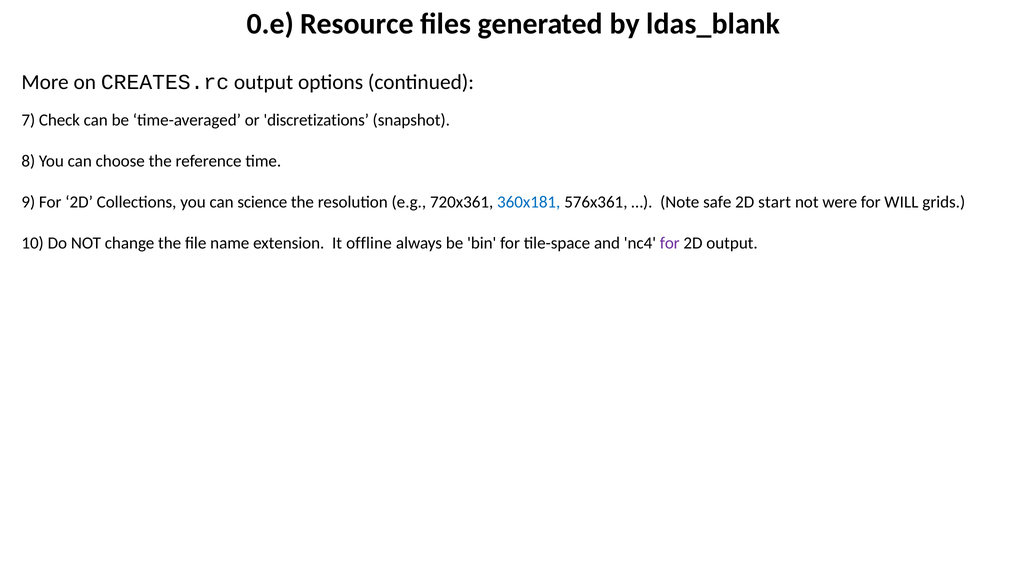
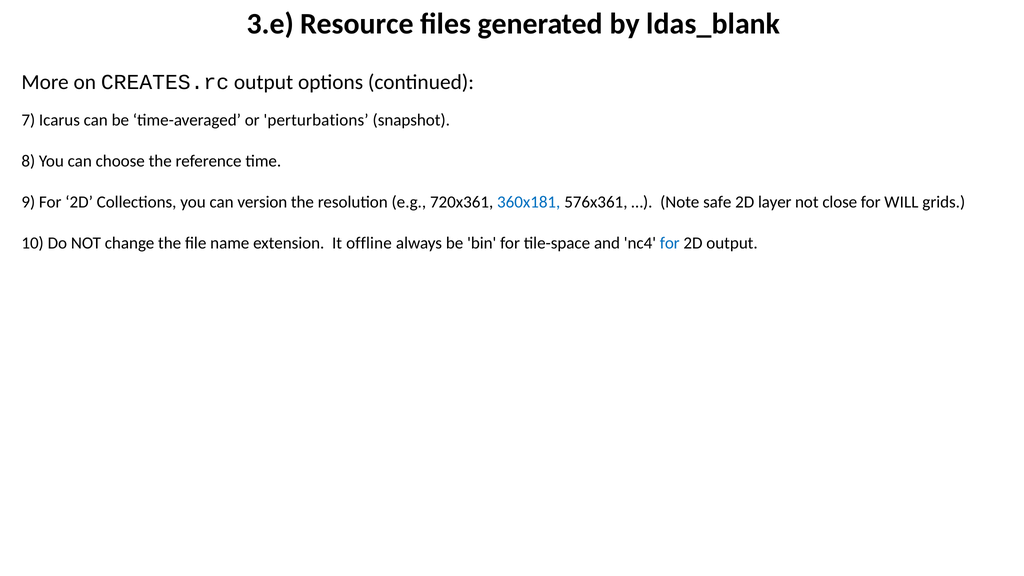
0.e: 0.e -> 3.e (270, 24)
Check: Check -> Icarus (59, 120)
discretizations: discretizations -> perturbations (316, 120)
science: science -> version (262, 202)
start: start -> layer (775, 202)
were: were -> close (840, 202)
for colour: purple -> blue (670, 243)
